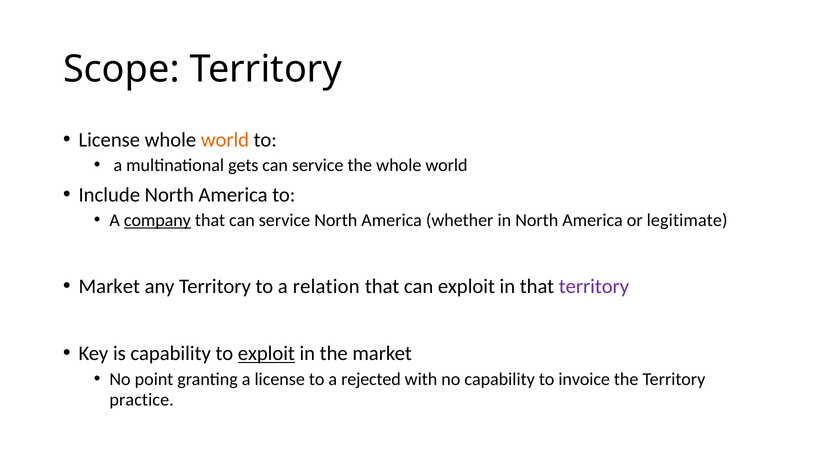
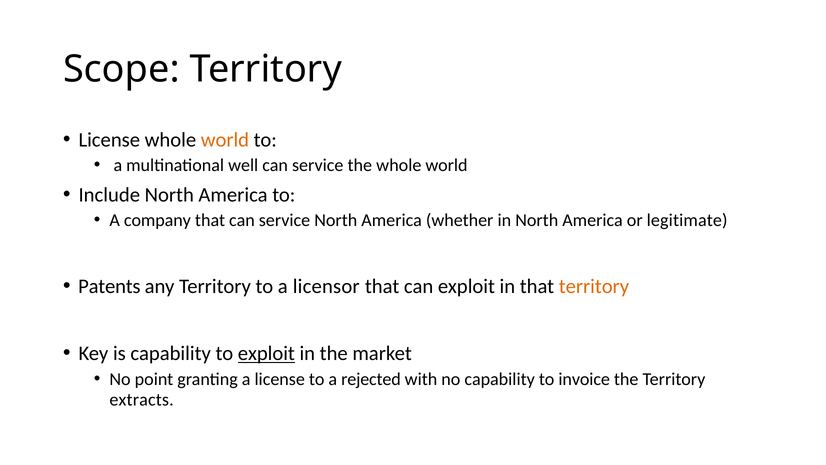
gets: gets -> well (243, 165)
company underline: present -> none (157, 220)
Market: Market -> Patents (109, 286)
relation: relation -> licensor (326, 286)
territory colour: purple -> orange (594, 286)
practice: practice -> extracts (142, 400)
